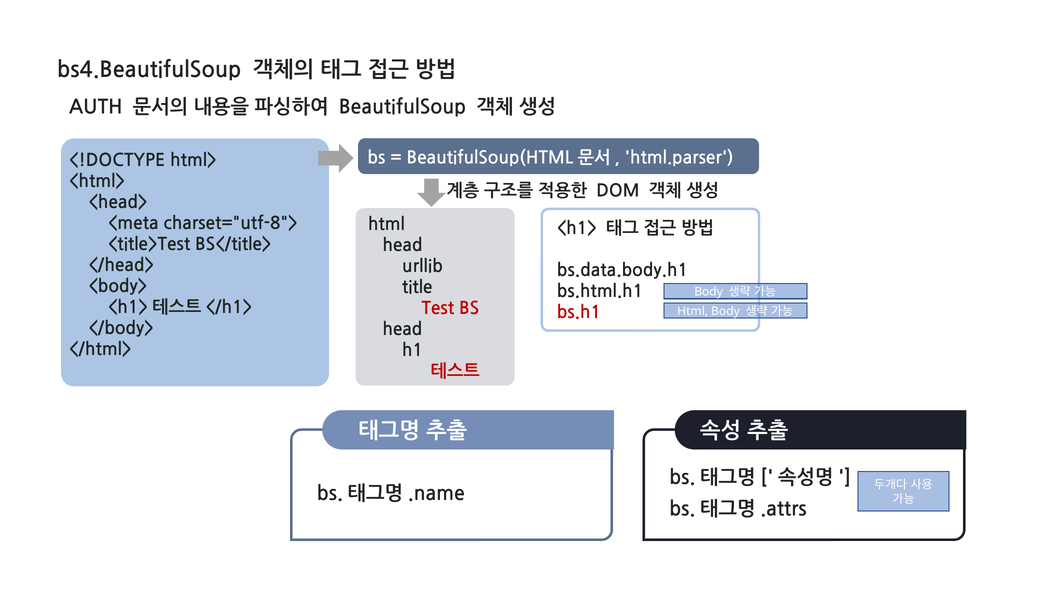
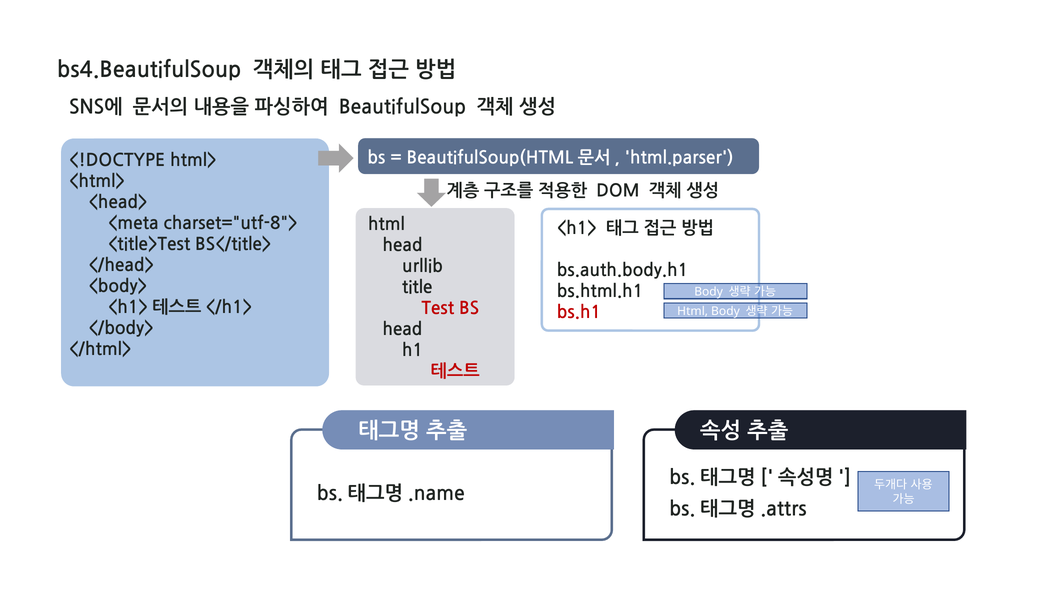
AUTH: AUTH -> SNS에 (96, 107)
bs.data.body.h1: bs.data.body.h1 -> bs.auth.body.h1 (623, 270)
